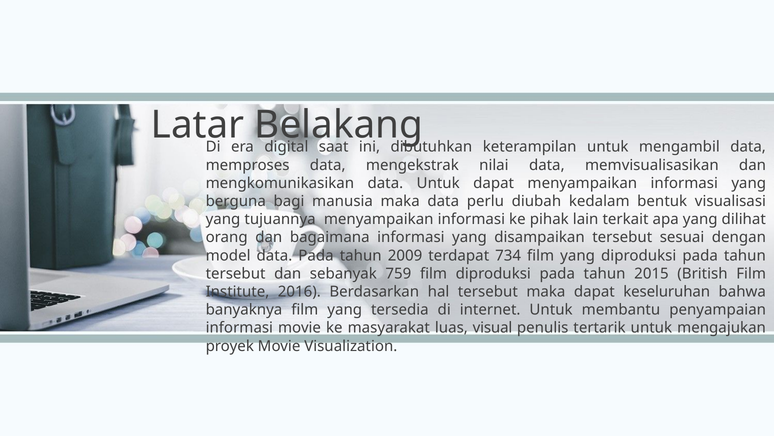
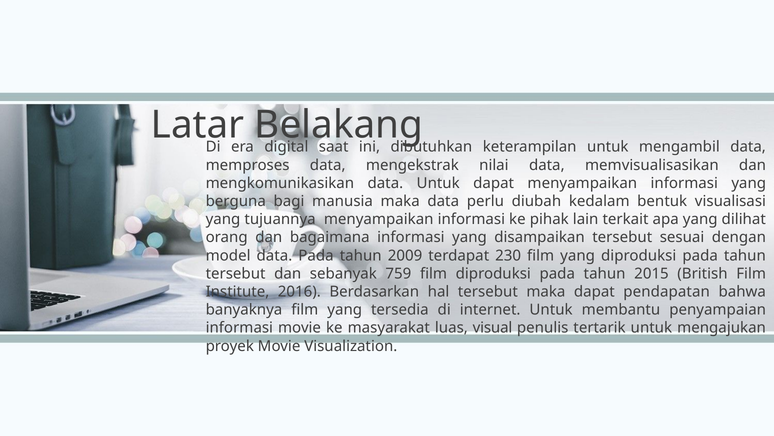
734: 734 -> 230 (508, 255)
keseluruhan: keseluruhan -> pendapatan (667, 291)
